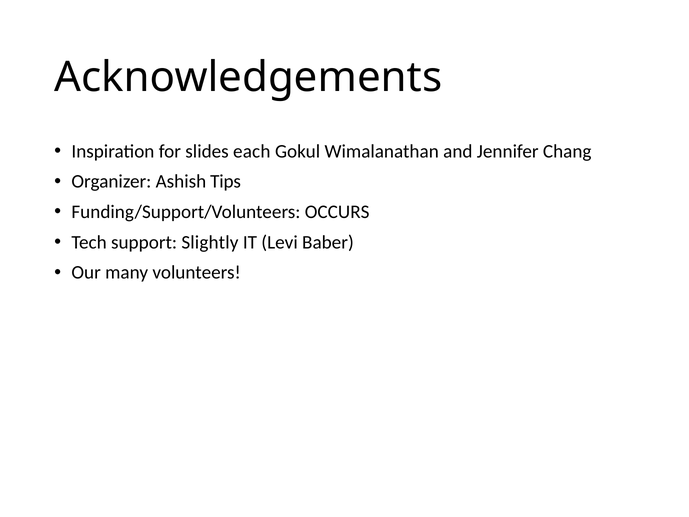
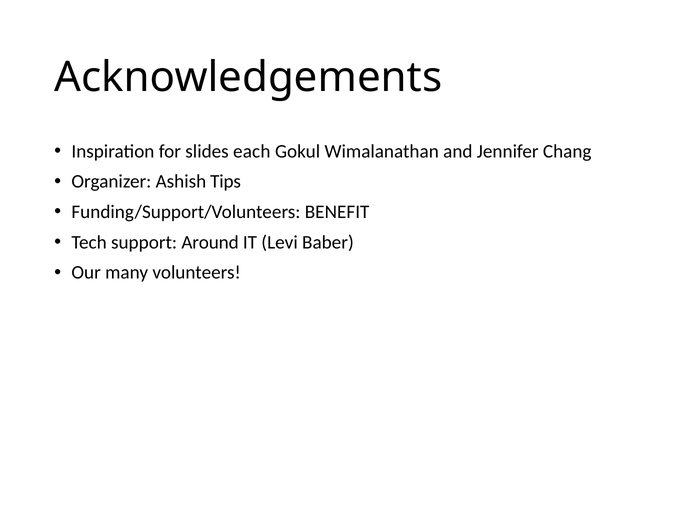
OCCURS: OCCURS -> BENEFIT (337, 212)
Slightly: Slightly -> Around (210, 242)
